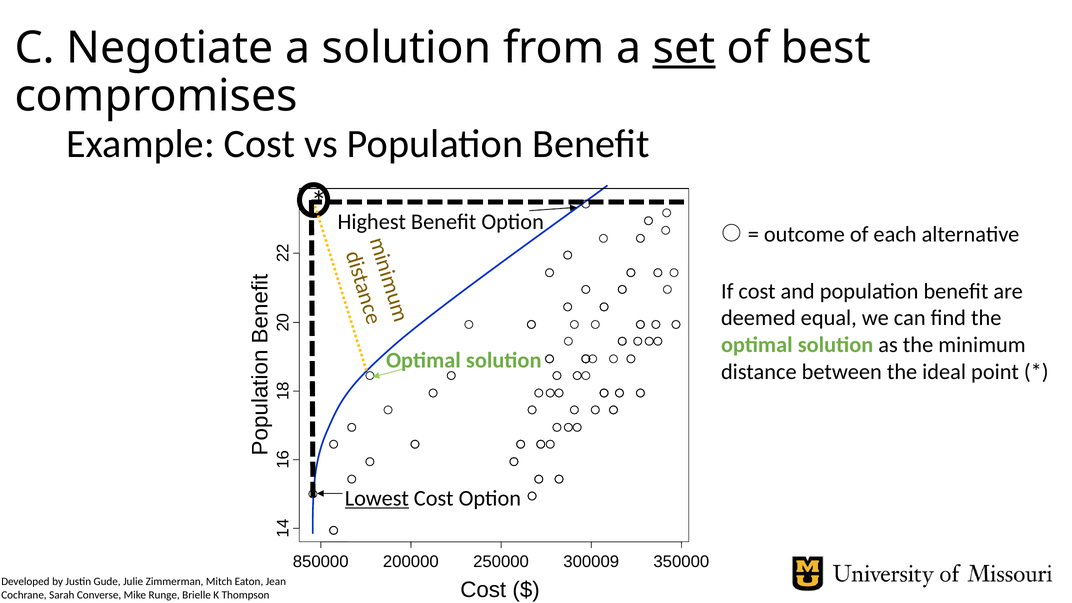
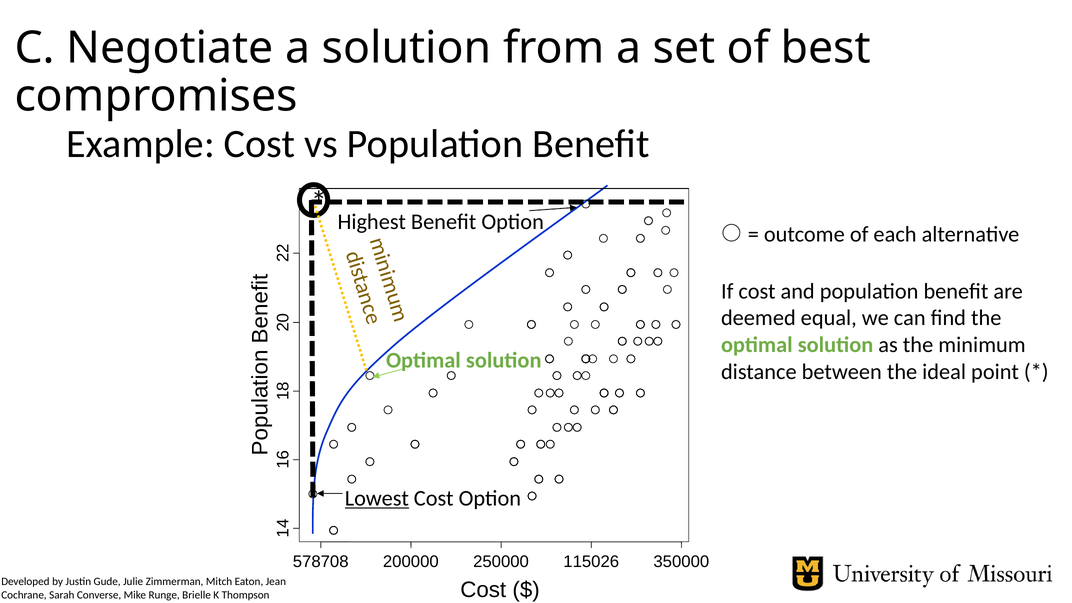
set underline: present -> none (684, 48)
850000: 850000 -> 578708 (321, 562)
300009: 300009 -> 115026 (591, 562)
